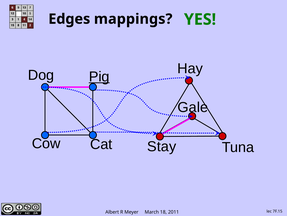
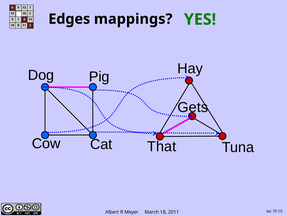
Pig underline: present -> none (99, 76)
Gale: Gale -> Gets (193, 107)
Stay: Stay -> That (162, 146)
